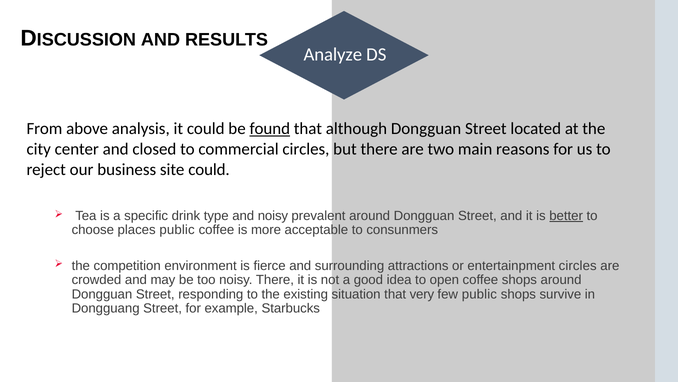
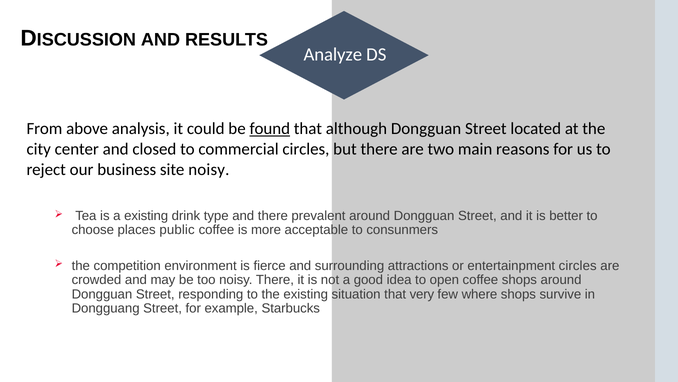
site could: could -> noisy (209, 169)
a specific: specific -> existing (146, 216)
and noisy: noisy -> there (273, 216)
better underline: present -> none (566, 216)
few public: public -> where (479, 294)
